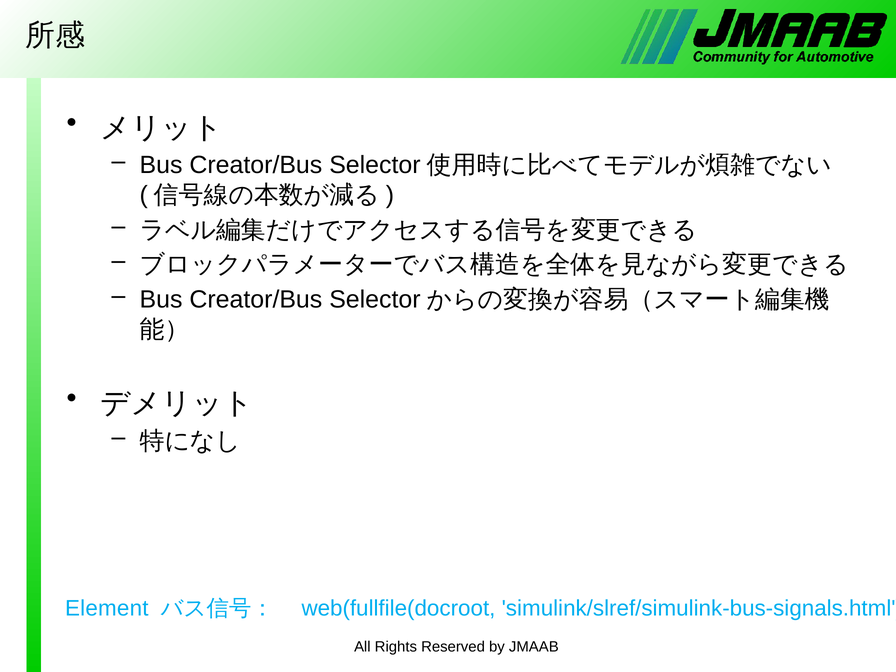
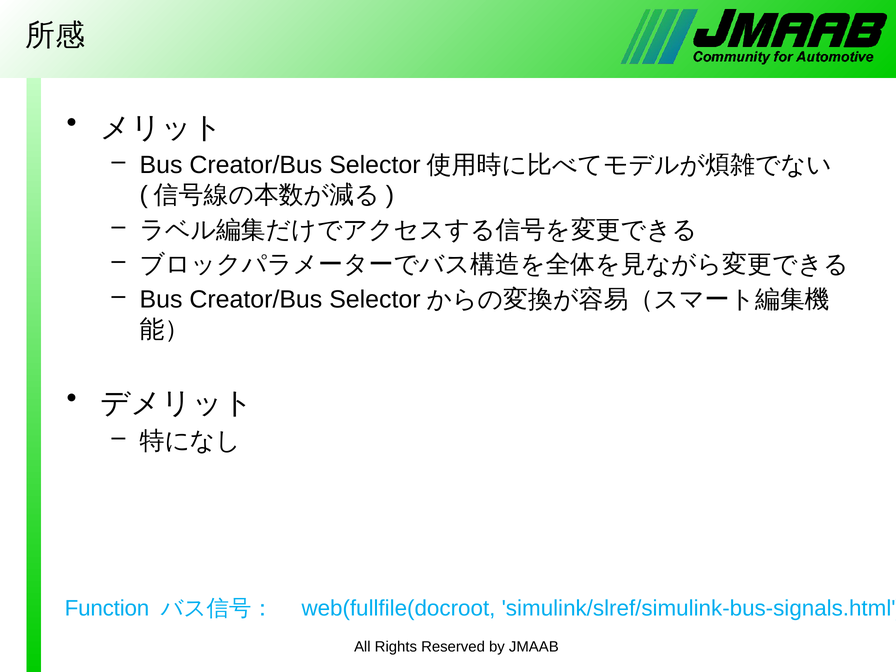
Element: Element -> Function (107, 609)
